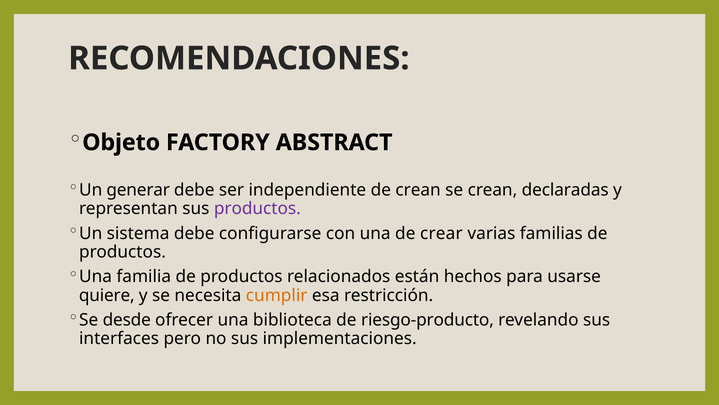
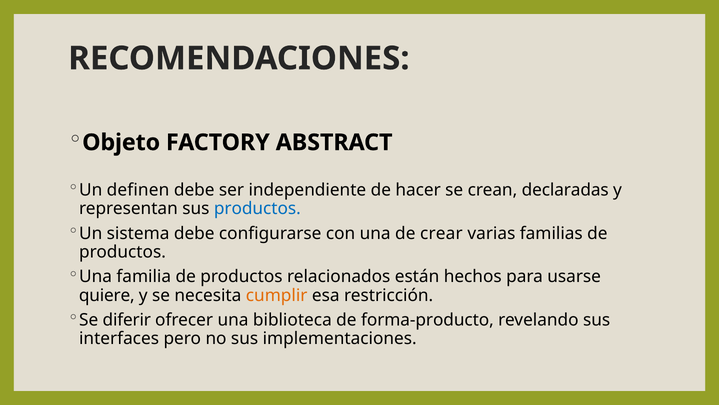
generar: generar -> definen (138, 190)
de crean: crean -> hacer (418, 190)
productos colour: purple -> blue (257, 208)
desde: desde -> diferir (127, 320)
riesgo-producto: riesgo-producto -> forma-producto (427, 320)
